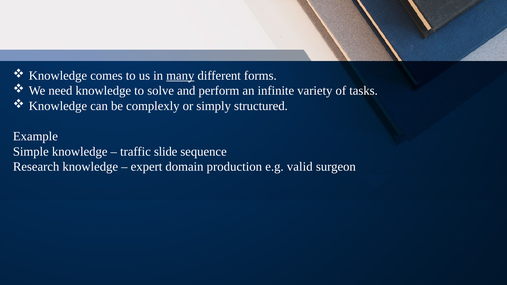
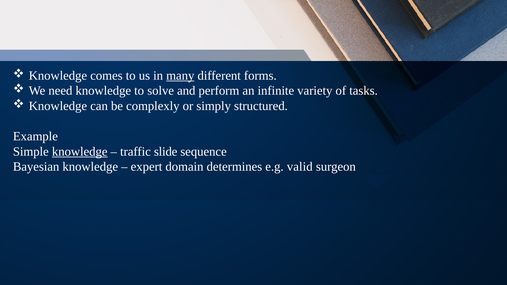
knowledge underline: none -> present (80, 152)
Research: Research -> Bayesian (36, 167)
production: production -> determines (234, 167)
